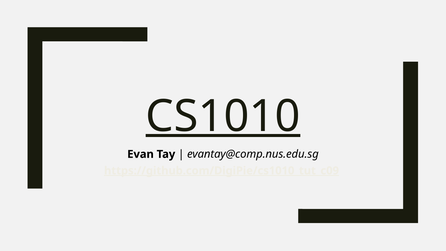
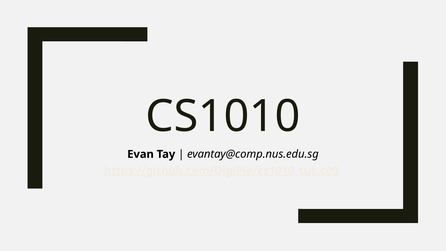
CS1010 underline: present -> none (223, 116)
